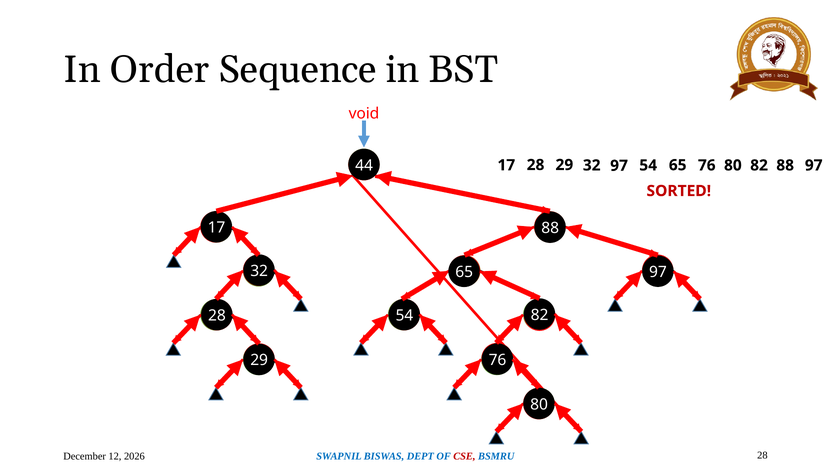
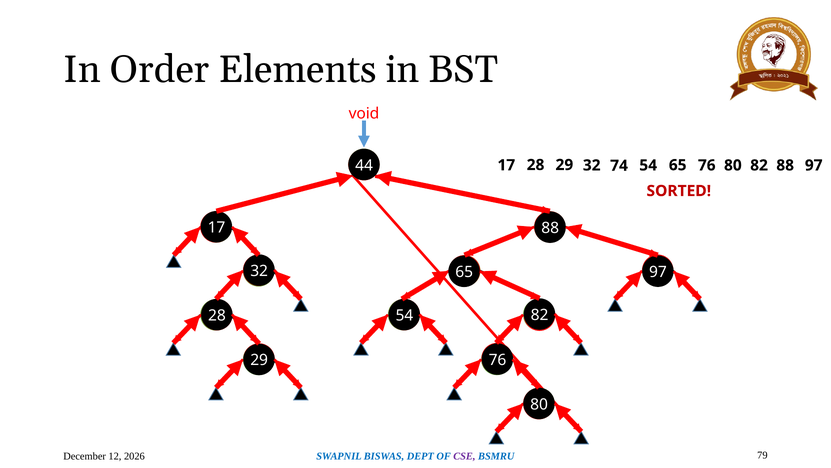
Sequence: Sequence -> Elements (298, 70)
97: 97 -> 74 (619, 165)
CSE colour: red -> purple (464, 456)
BSMRU 28: 28 -> 79 (762, 455)
